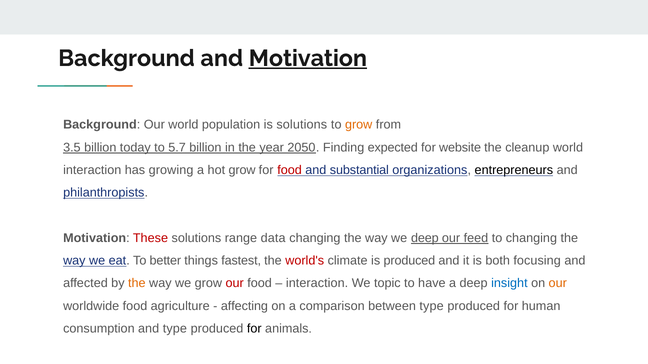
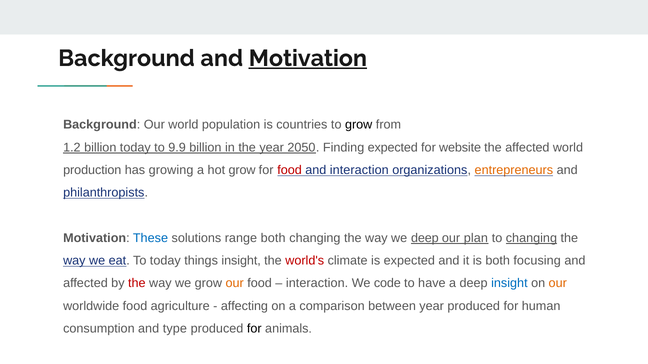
is solutions: solutions -> countries (302, 125)
grow colour: orange -> black (359, 125)
3.5: 3.5 -> 1.2 (72, 148)
5.7: 5.7 -> 9.9 (177, 148)
the cleanup: cleanup -> affected (527, 148)
interaction: interaction -> production (92, 170)
and substantial: substantial -> interaction (359, 170)
entrepreneurs colour: black -> orange (514, 170)
These colour: red -> blue (150, 238)
range data: data -> both (273, 238)
feed: feed -> plan (476, 238)
changing underline: none -> present (531, 238)
To better: better -> today (165, 261)
things fastest: fastest -> insight (241, 261)
is produced: produced -> expected (409, 261)
the colour: orange -> red (137, 284)
our colour: red -> orange (235, 284)
topic: topic -> code (387, 284)
between type: type -> year (432, 306)
